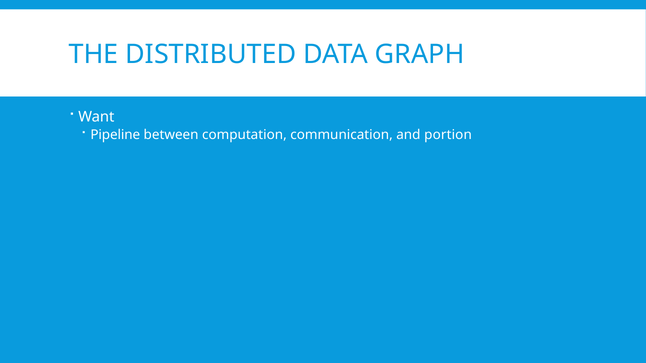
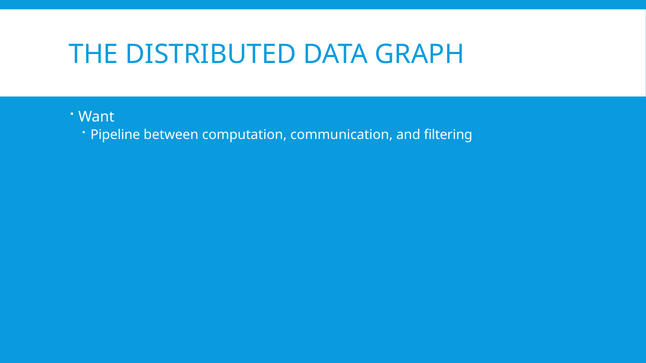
portion: portion -> filtering (448, 135)
